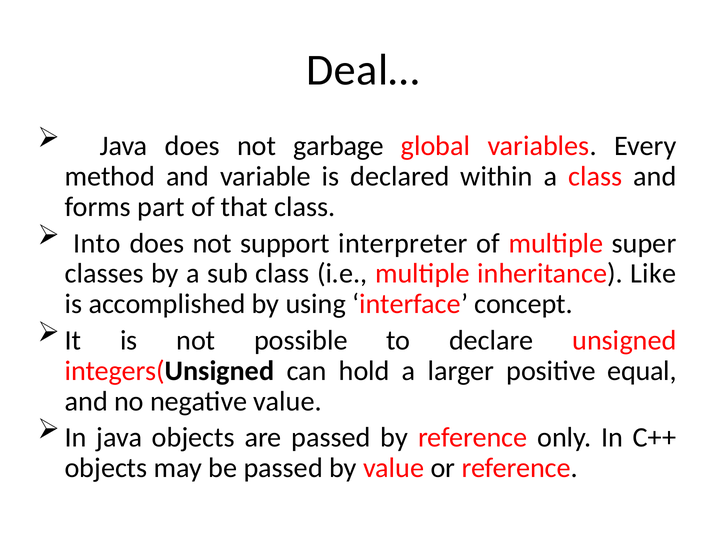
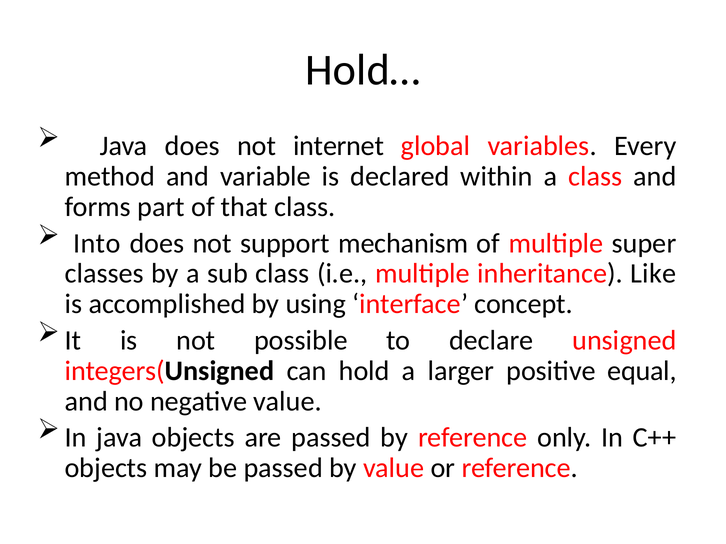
Deal…: Deal… -> Hold… (363, 70)
garbage: garbage -> internet (339, 146)
interpreter: interpreter -> mechanism (403, 243)
